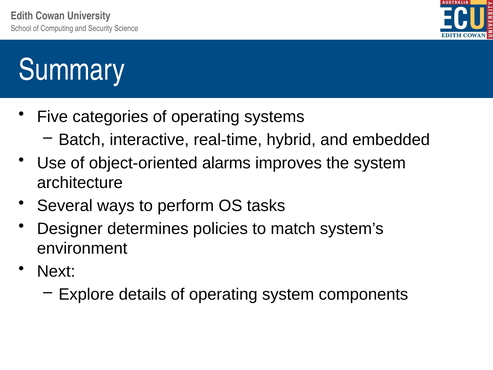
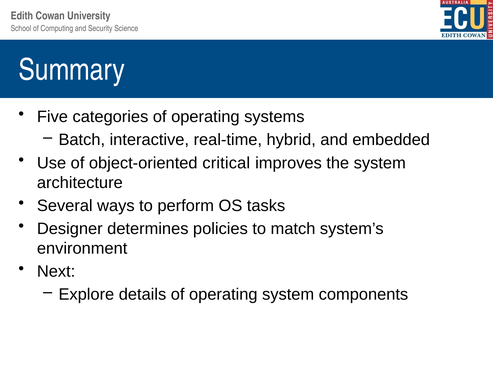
alarms: alarms -> critical (226, 163)
